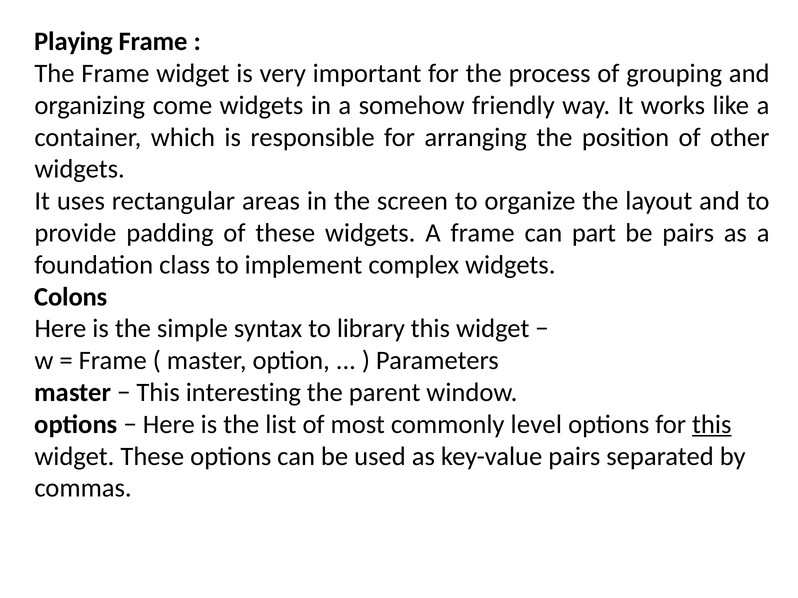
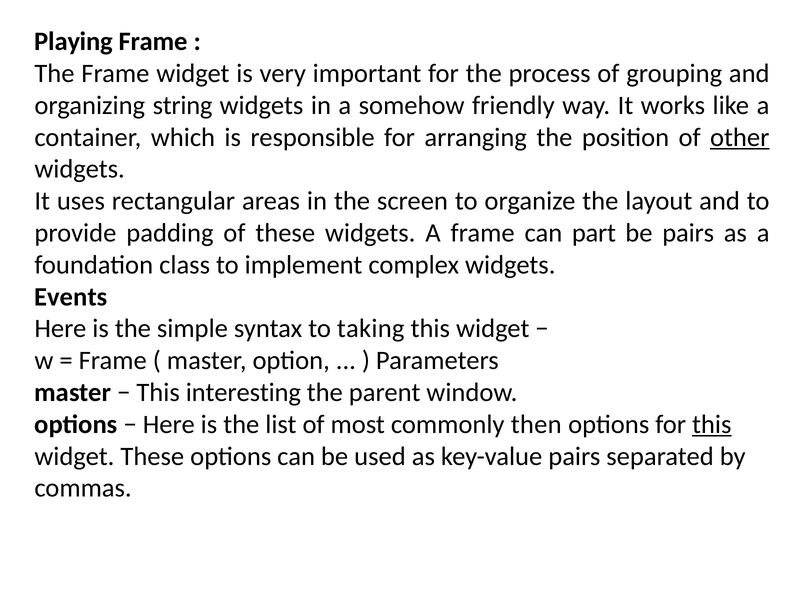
come: come -> string (183, 106)
other underline: none -> present (740, 137)
Colons: Colons -> Events (71, 297)
library: library -> taking (371, 329)
level: level -> then (536, 425)
